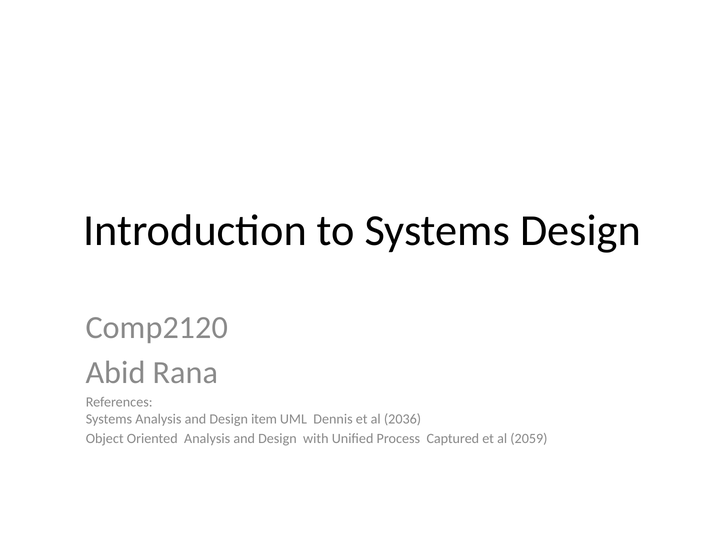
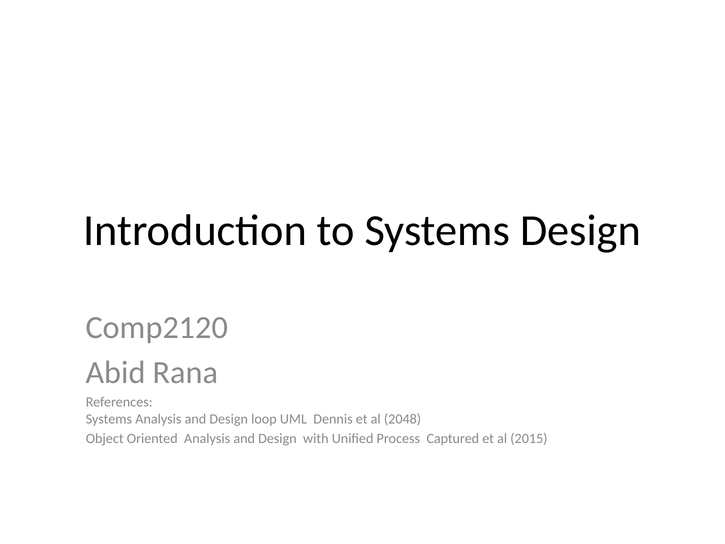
item: item -> loop (264, 419)
2036: 2036 -> 2048 (403, 419)
2059: 2059 -> 2015 (529, 439)
